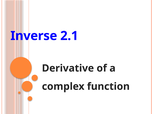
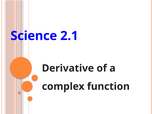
Inverse: Inverse -> Science (34, 36)
